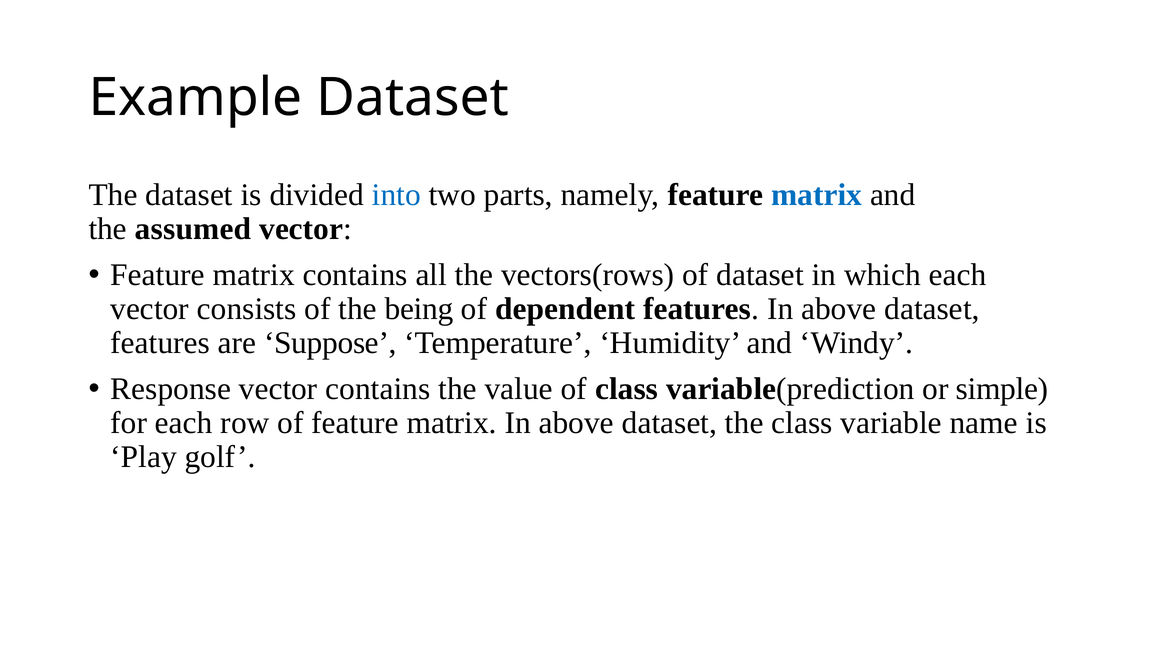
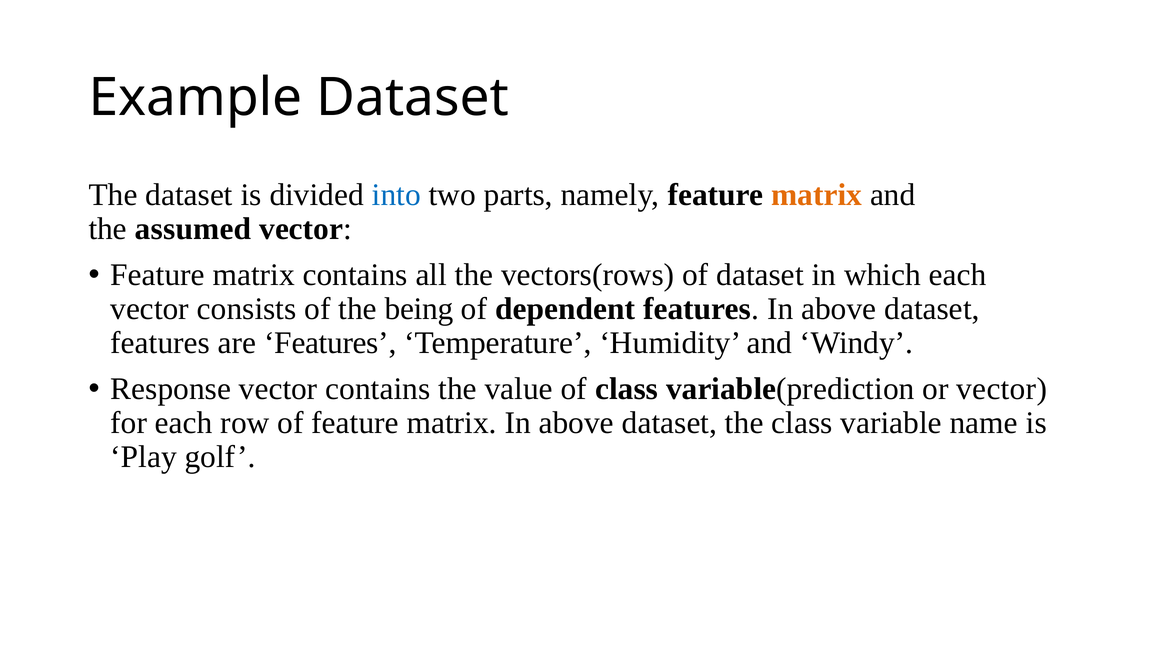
matrix colour: blue -> orange (817, 195)
are Suppose: Suppose -> Features (330, 343)
or simple: simple -> vector (1002, 389)
